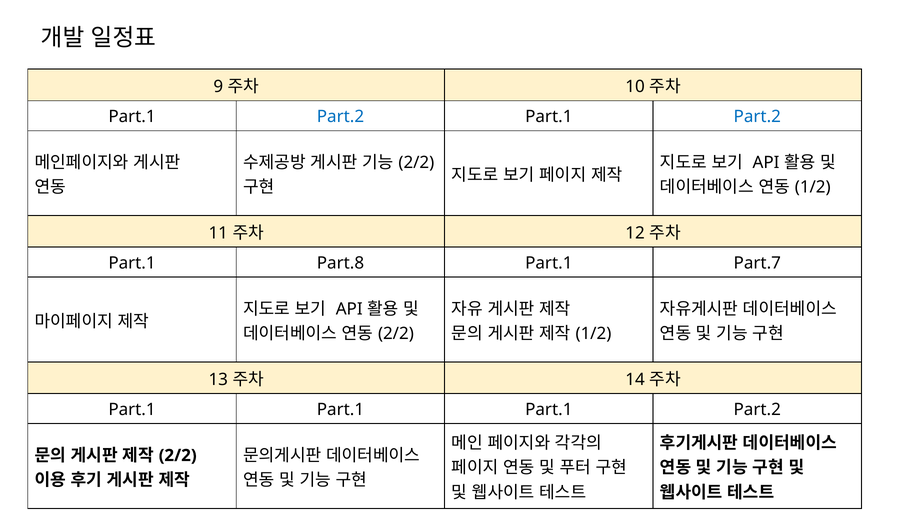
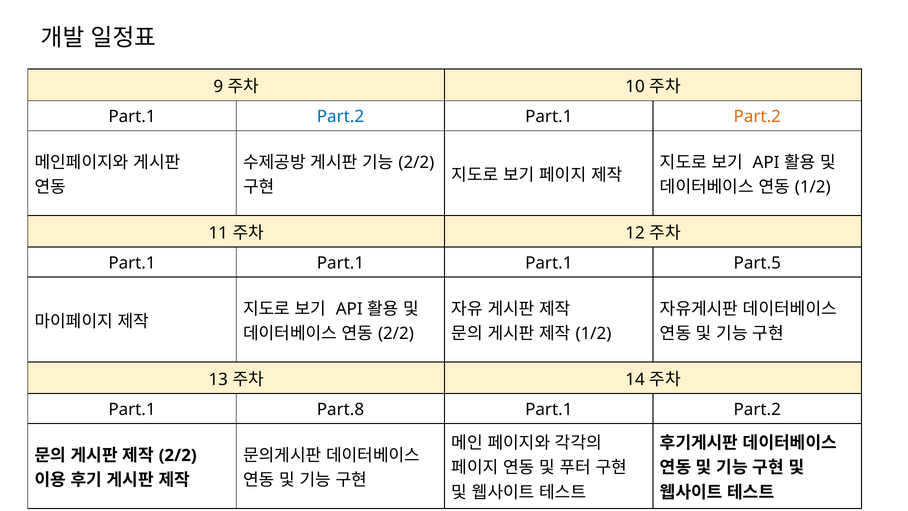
Part.2 colour: blue -> orange (757, 117)
Part.8: Part.8 -> Part.1 (340, 263)
Part.7: Part.7 -> Part.5 (757, 263)
Part.1: Part.1 -> Part.8 (340, 409)
